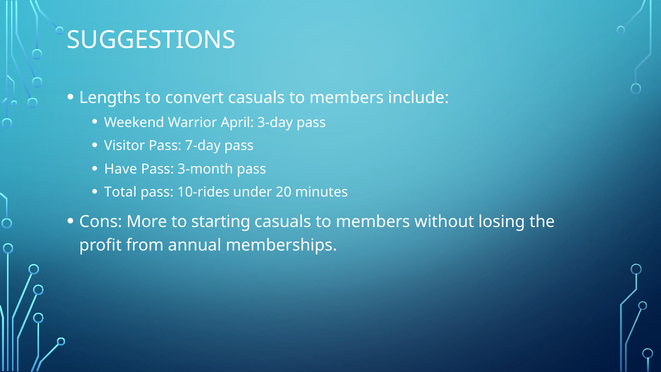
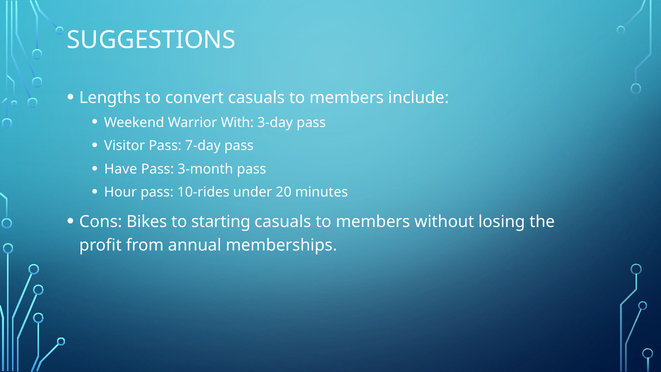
April: April -> With (237, 122)
Total: Total -> Hour (120, 192)
More: More -> Bikes (147, 221)
